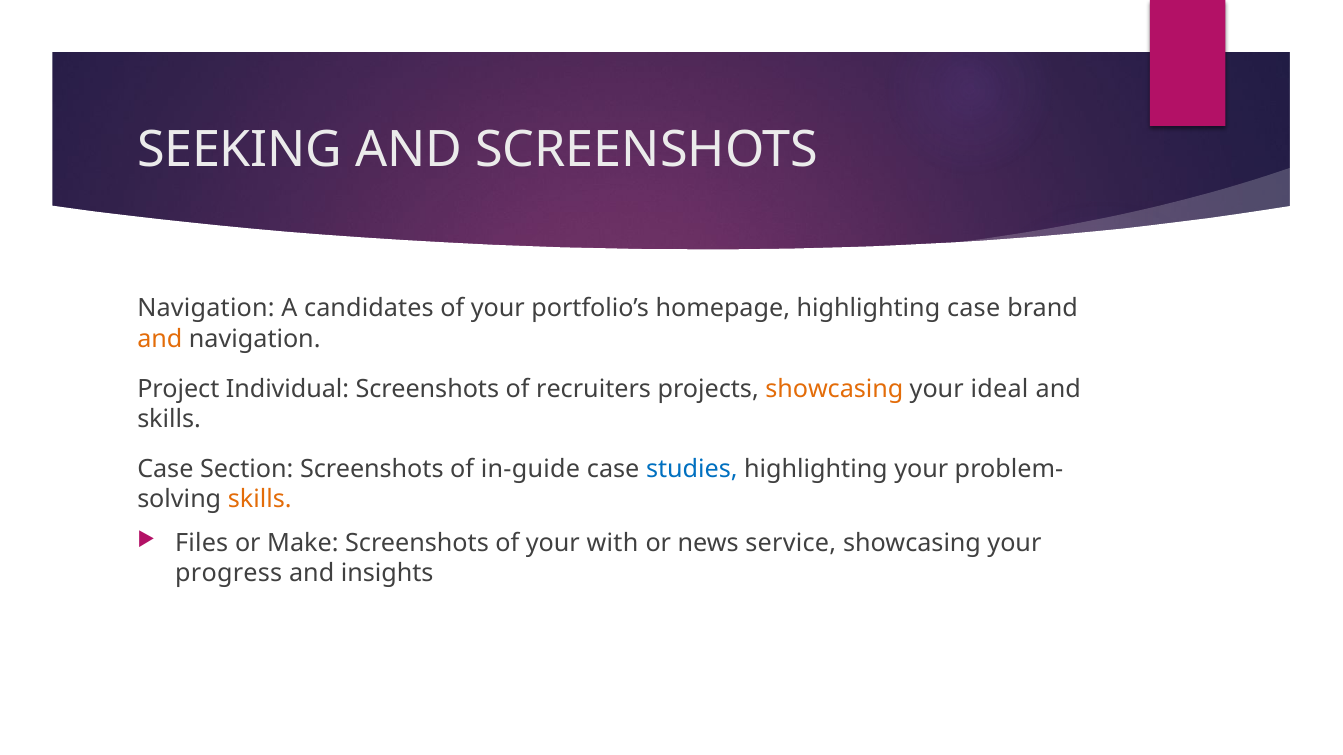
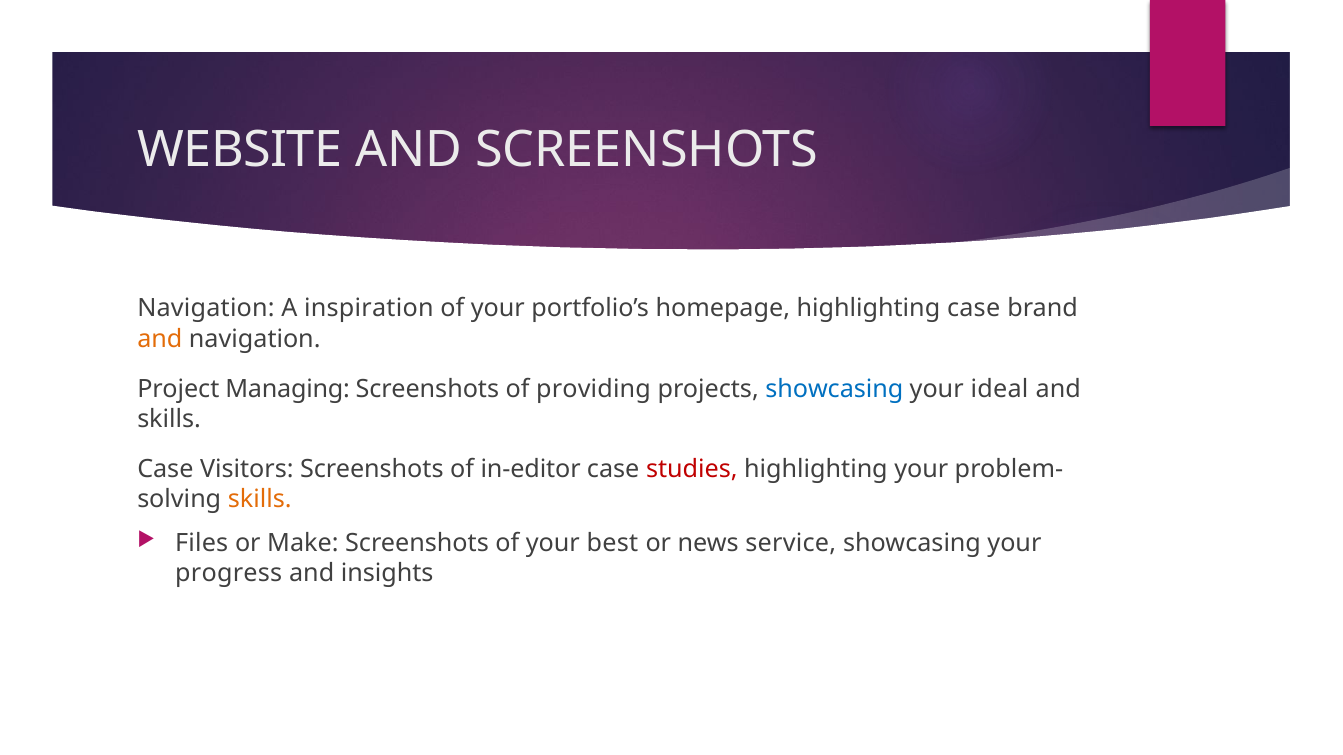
SEEKING: SEEKING -> WEBSITE (240, 150)
candidates: candidates -> inspiration (369, 309)
Individual: Individual -> Managing (288, 389)
recruiters: recruiters -> providing (594, 389)
showcasing colour: orange -> blue (834, 389)
Section: Section -> Visitors (247, 469)
in-guide: in-guide -> in-editor (531, 469)
studies colour: blue -> red (692, 469)
with: with -> best (612, 544)
